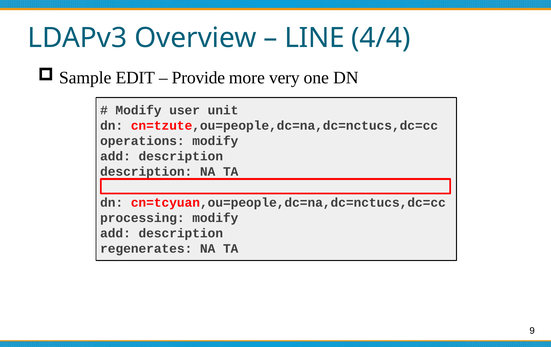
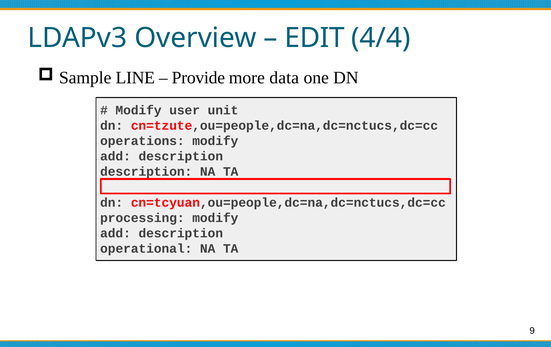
LINE: LINE -> EDIT (315, 38)
EDIT: EDIT -> LINE (135, 78)
very: very -> data (284, 78)
regenerates: regenerates -> operational (146, 249)
